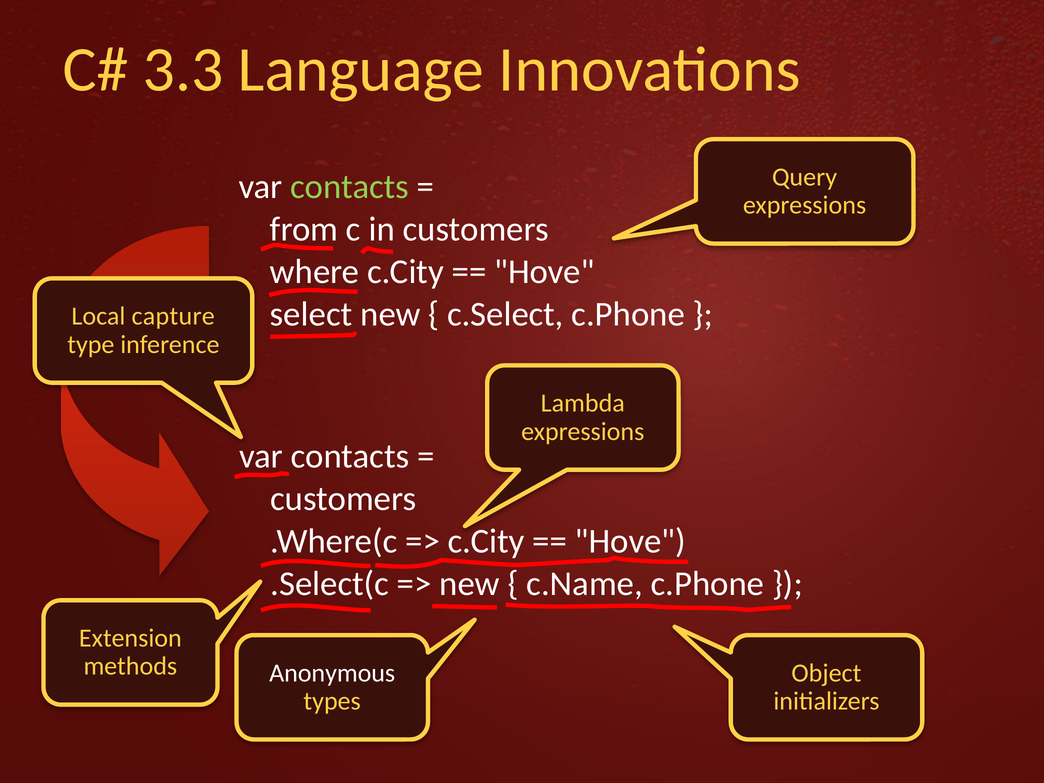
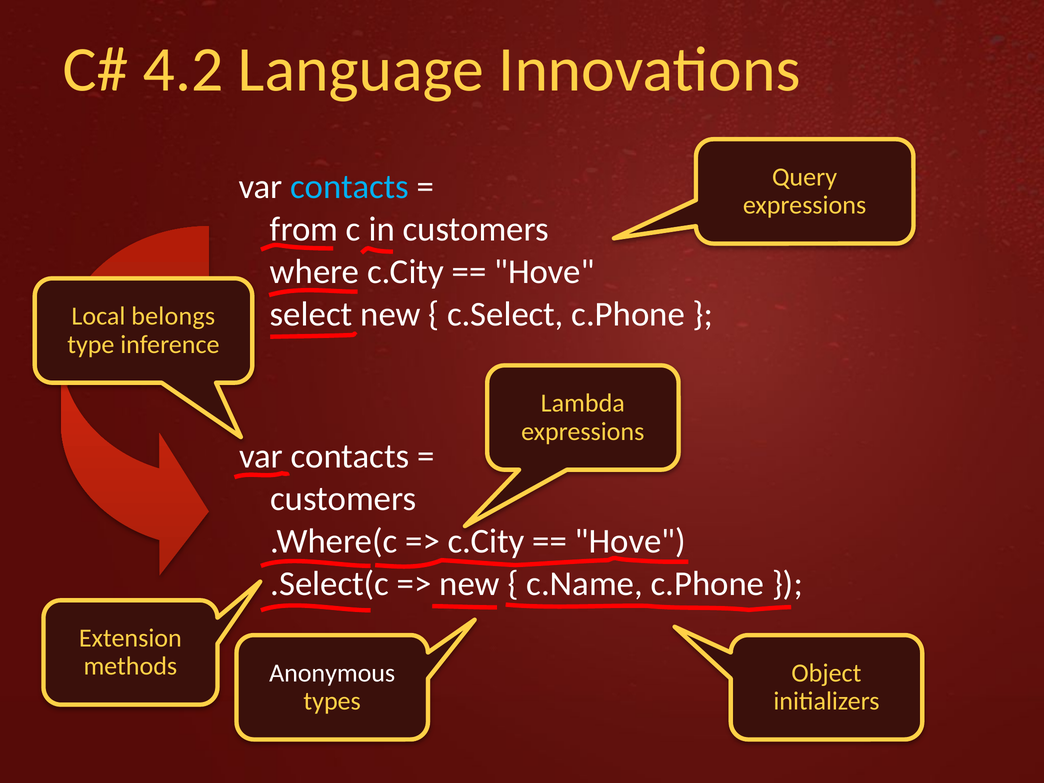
3.3: 3.3 -> 4.2 (183, 70)
contacts colour: light green -> light blue (350, 187)
capture: capture -> belongs (173, 316)
